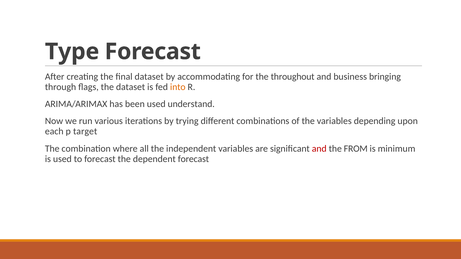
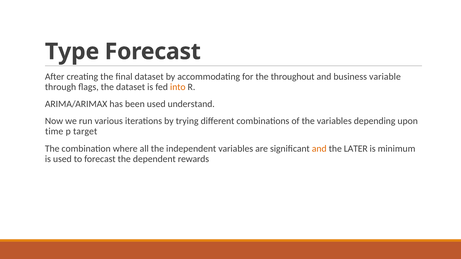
bringing: bringing -> variable (385, 77)
each: each -> time (54, 132)
and colour: red -> orange (319, 149)
FROM: FROM -> LATER (356, 149)
dependent forecast: forecast -> rewards (193, 159)
